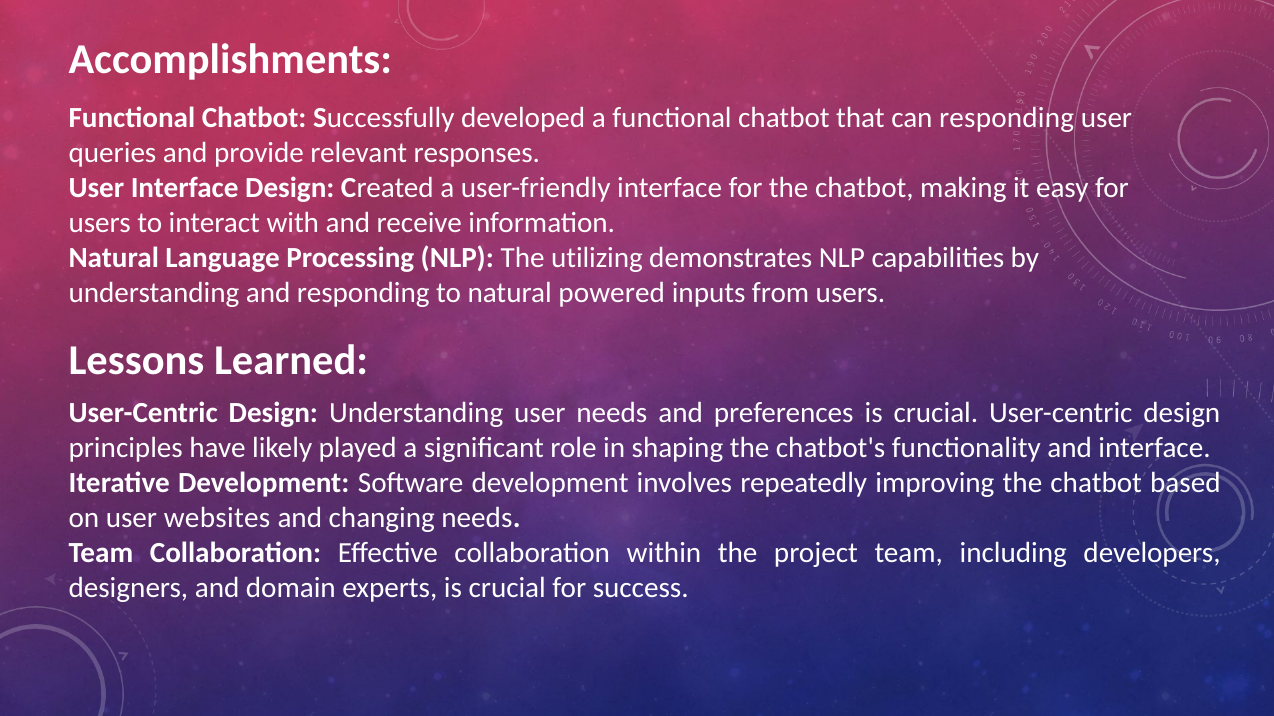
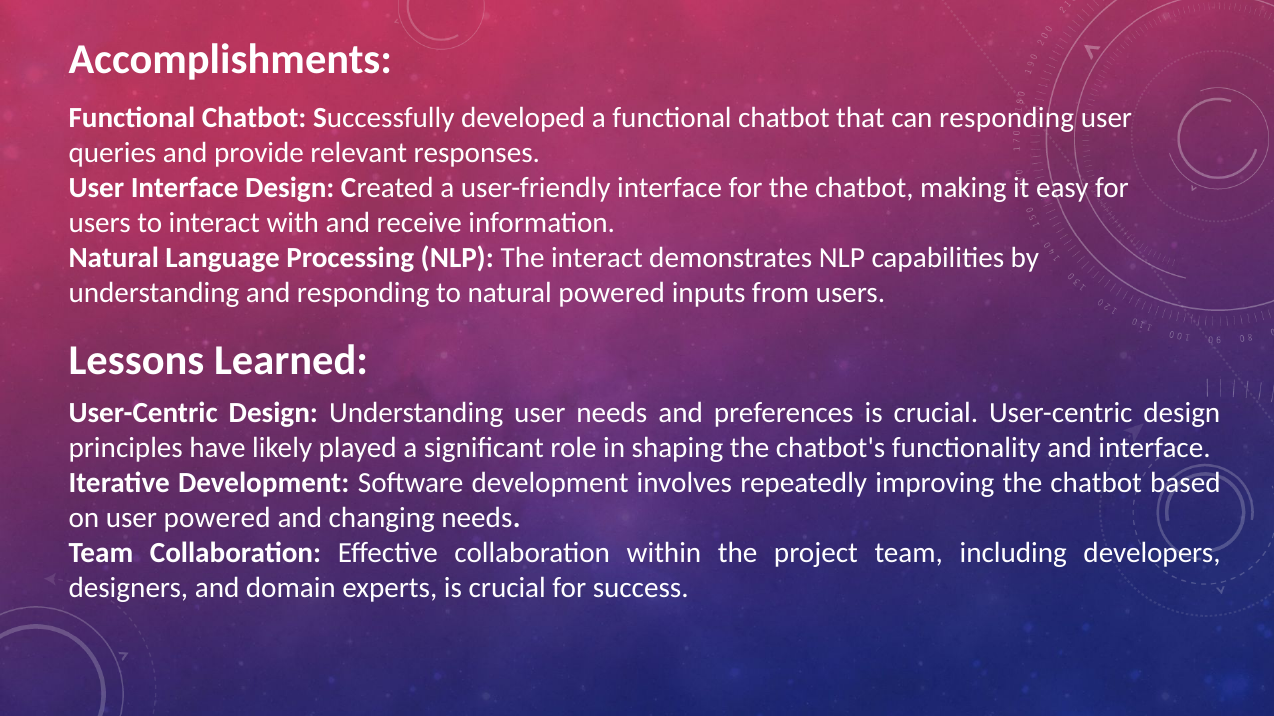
The utilizing: utilizing -> interact (597, 258)
user websites: websites -> powered (217, 518)
